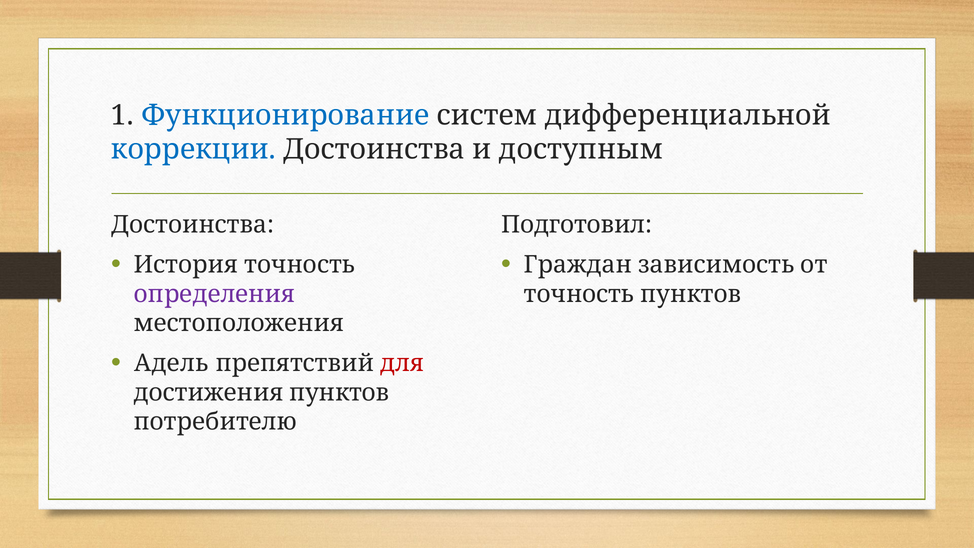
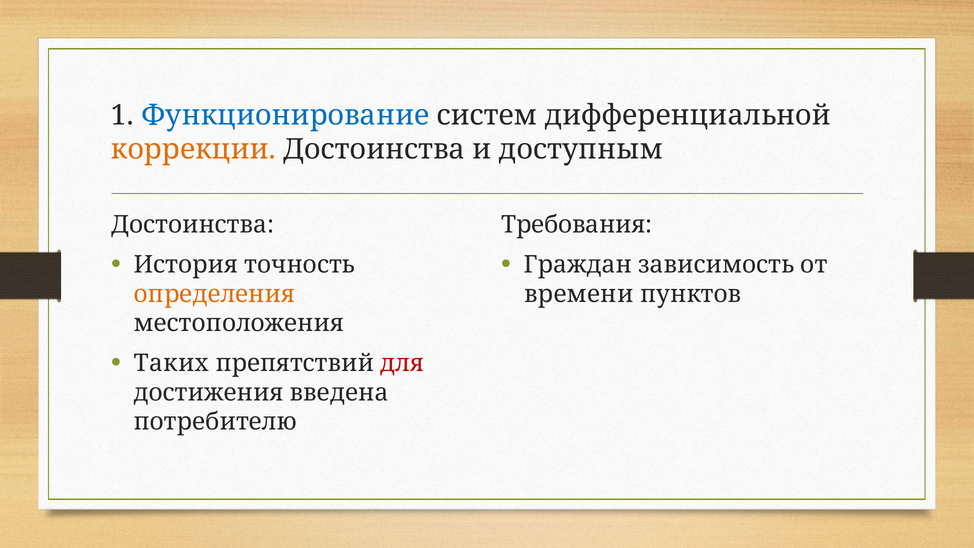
коррекции colour: blue -> orange (193, 150)
Подготовил: Подготовил -> Требования (577, 225)
определения colour: purple -> orange (214, 294)
точность: точность -> времени (579, 294)
Адель: Адель -> Таких (171, 363)
достижения пунктов: пунктов -> введена (339, 393)
